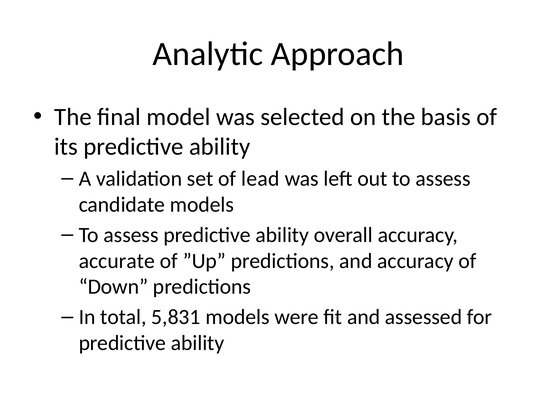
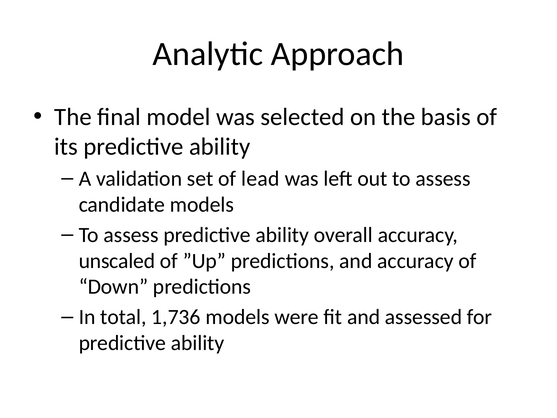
accurate: accurate -> unscaled (117, 261)
5,831: 5,831 -> 1,736 (176, 317)
